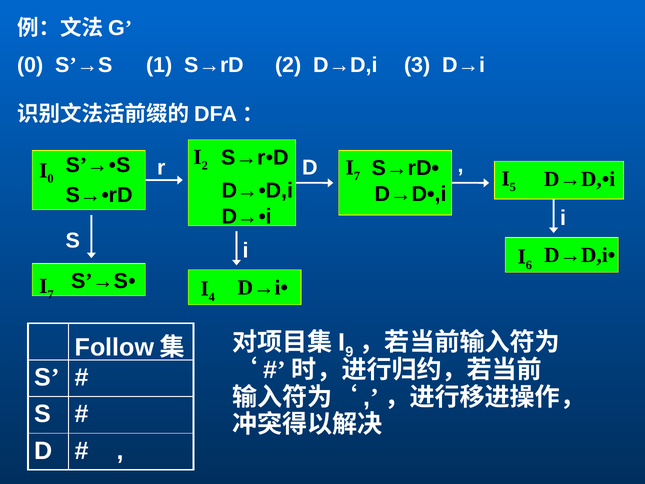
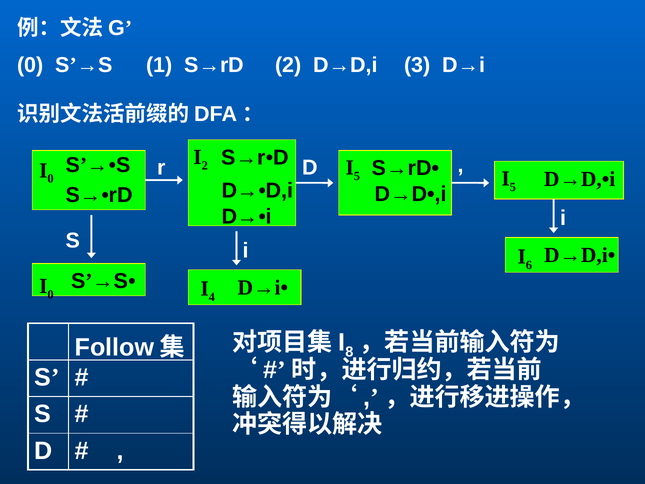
2 I 7: 7 -> 5 (357, 176)
7: 7 -> 0 (51, 294)
9: 9 -> 8 (349, 352)
